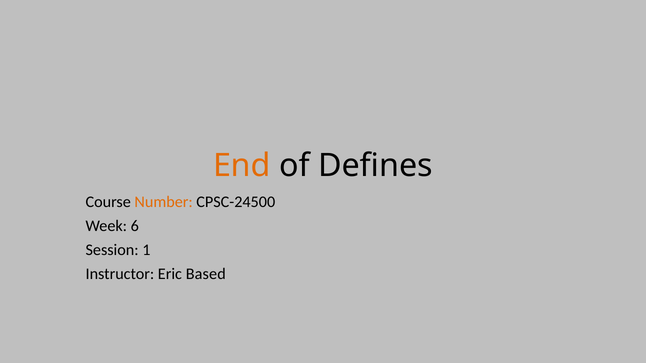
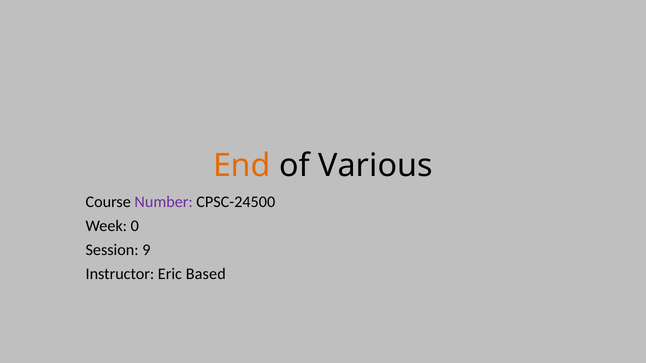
Defines: Defines -> Various (375, 166)
Number colour: orange -> purple (164, 202)
6: 6 -> 0 (135, 226)
1: 1 -> 9 (146, 250)
